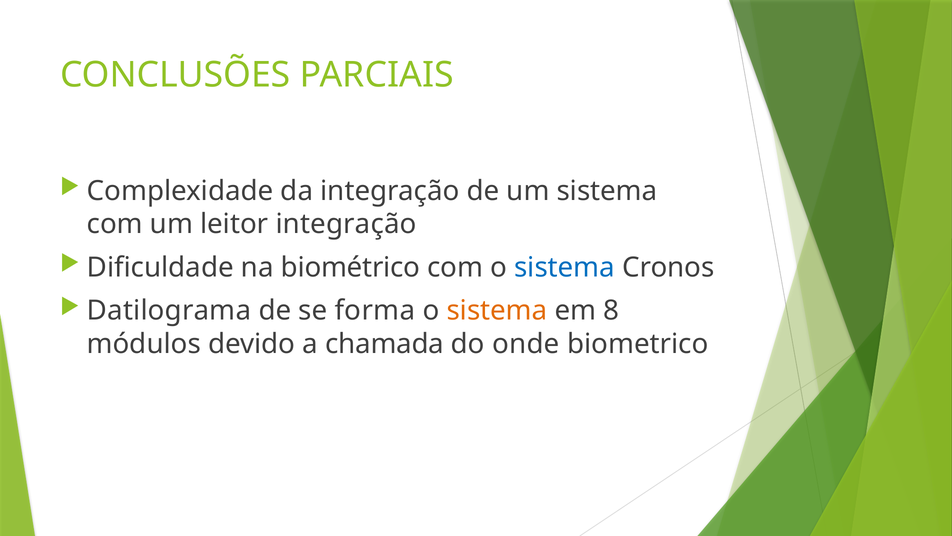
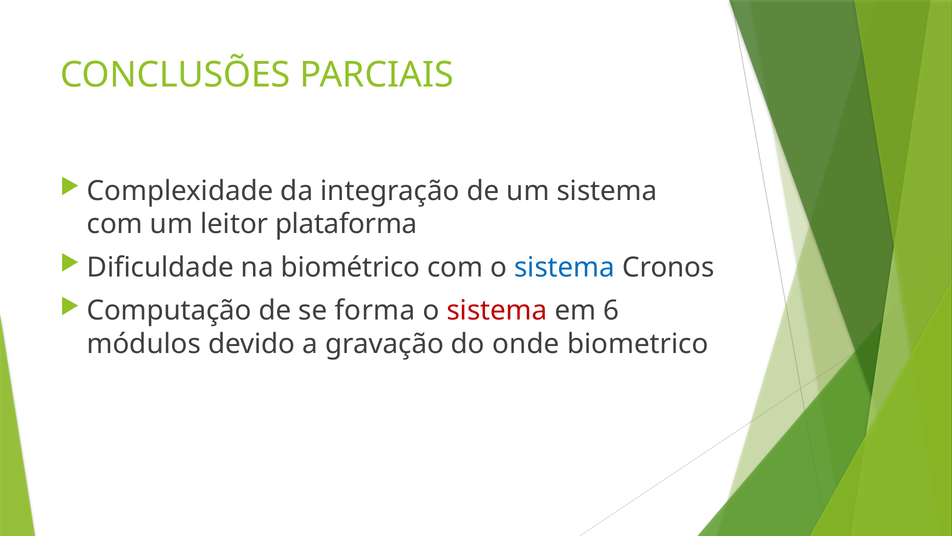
leitor integração: integração -> plataforma (346, 224)
Datilograma: Datilograma -> Computação (169, 310)
sistema colour: orange -> red (497, 310)
8: 8 -> 6 (611, 310)
chamada: chamada -> gravação (385, 344)
